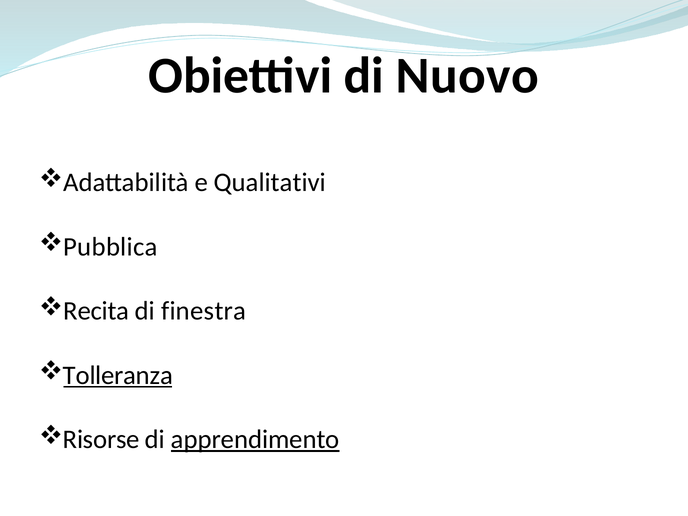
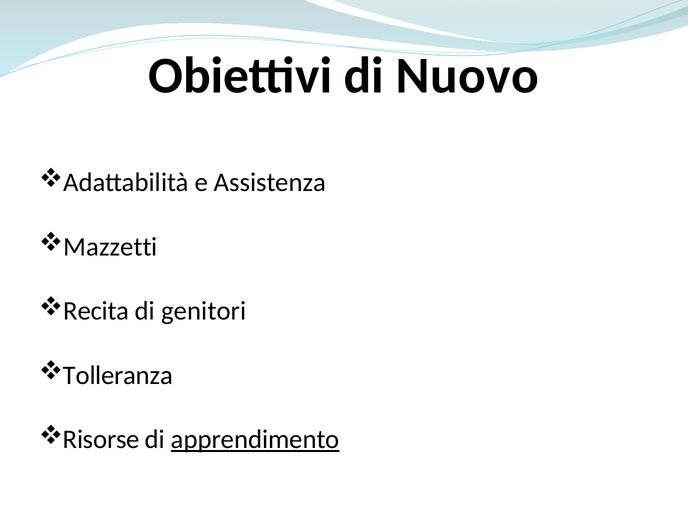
Qualitativi: Qualitativi -> Assistenza (270, 183)
Pubblica: Pubblica -> Mazzetti (111, 247)
finestra: finestra -> genitori (204, 311)
Tolleranza underline: present -> none (118, 375)
